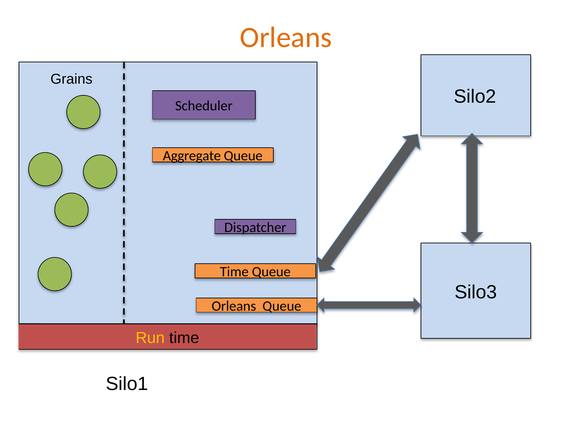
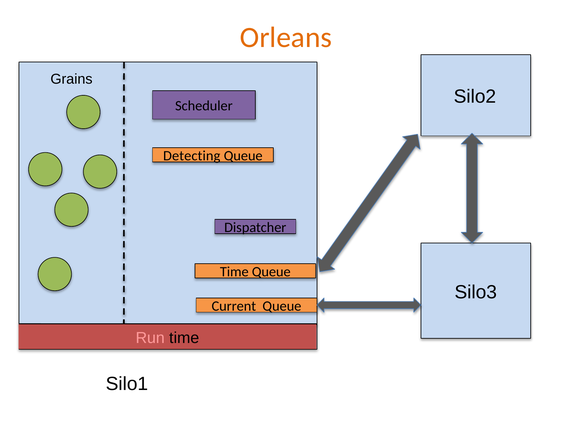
Aggregate: Aggregate -> Detecting (192, 156)
Orleans: Orleans -> Current (234, 306)
Run colour: yellow -> pink (150, 338)
